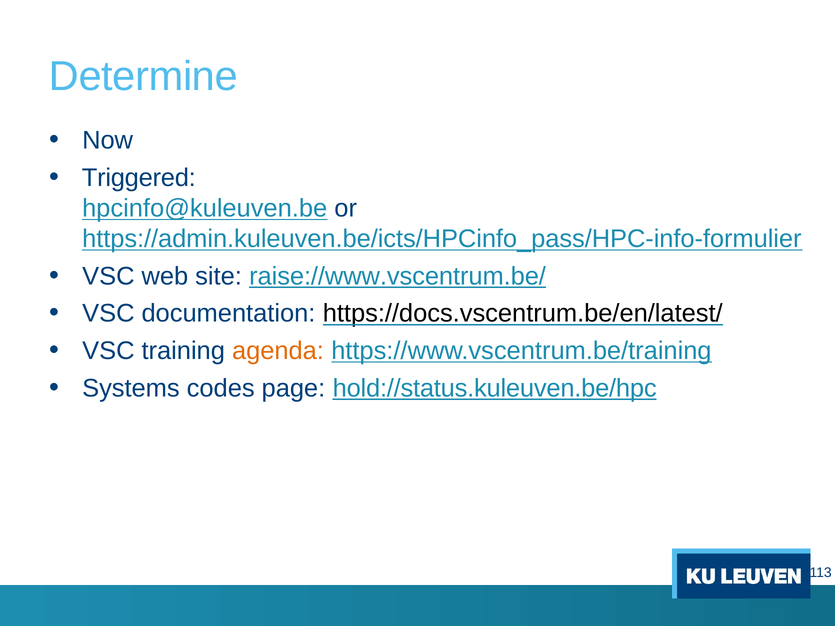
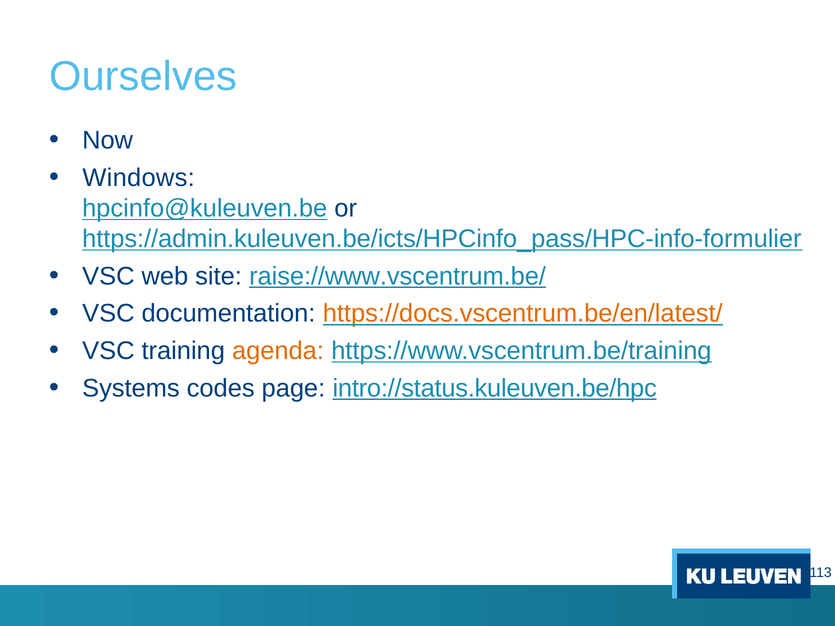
Determine: Determine -> Ourselves (143, 76)
Triggered: Triggered -> Windows (139, 178)
https://docs.vscentrum.be/en/latest/ colour: black -> orange (523, 314)
hold://status.kuleuven.be/hpc: hold://status.kuleuven.be/hpc -> intro://status.kuleuven.be/hpc (495, 388)
